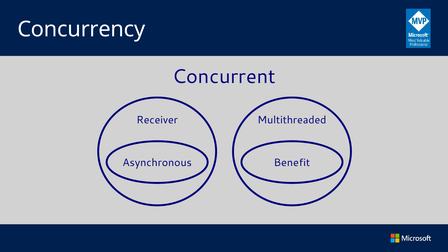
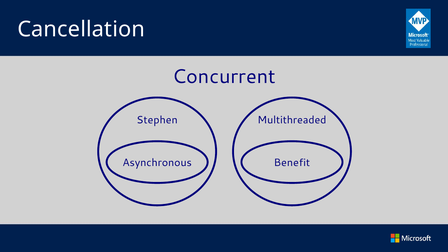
Concurrency: Concurrency -> Cancellation (81, 29)
Receiver: Receiver -> Stephen (157, 120)
